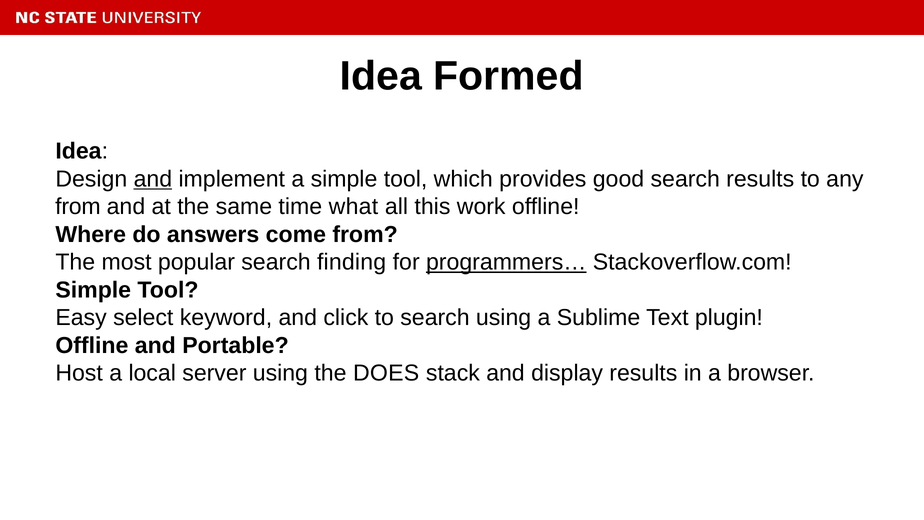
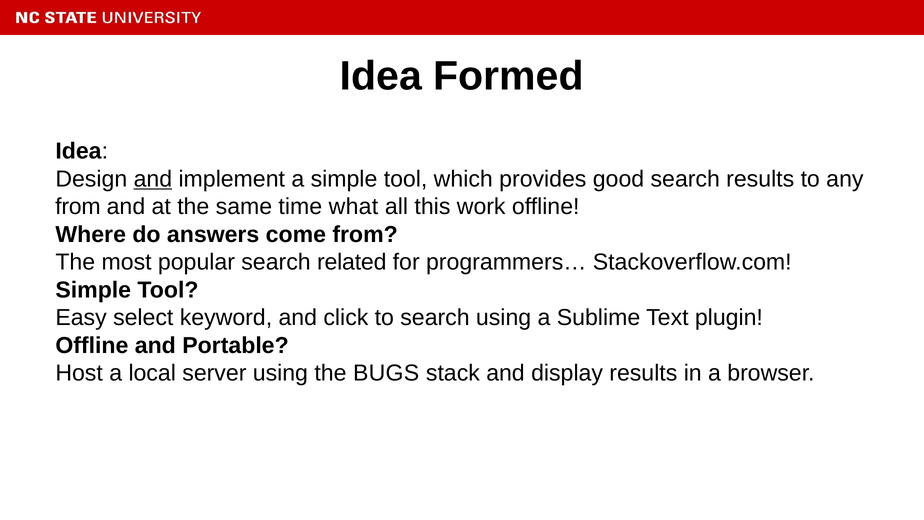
finding: finding -> related (352, 262)
programmers… underline: present -> none (506, 262)
DOES: DOES -> BUGS (386, 373)
